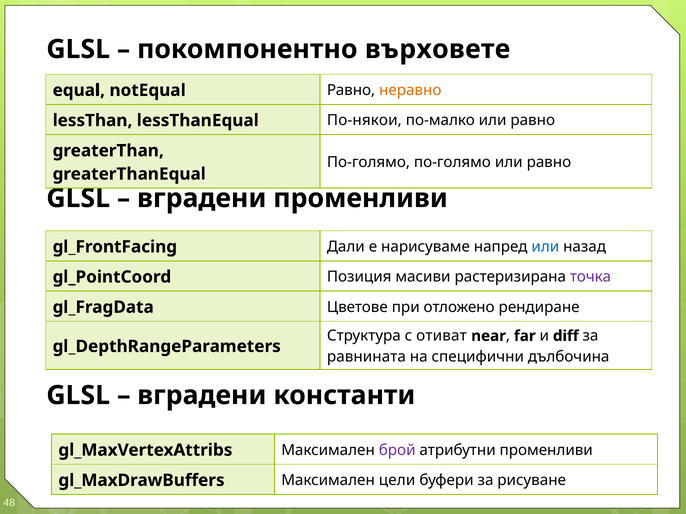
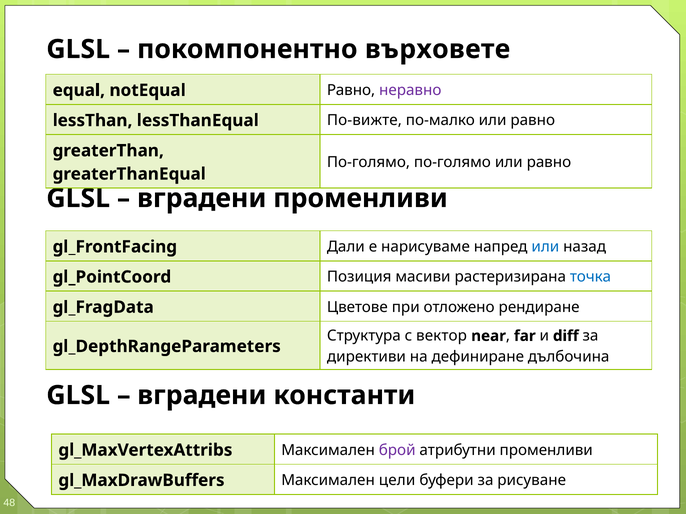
неравно colour: orange -> purple (410, 90)
По-някои: По-някои -> По-вижте (364, 121)
точка colour: purple -> blue (590, 277)
отиват: отиват -> вектор (442, 336)
равнината: равнината -> директиви (366, 357)
специфични: специфични -> дефиниране (478, 357)
